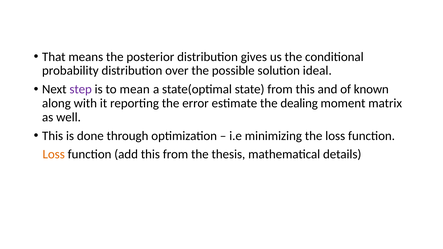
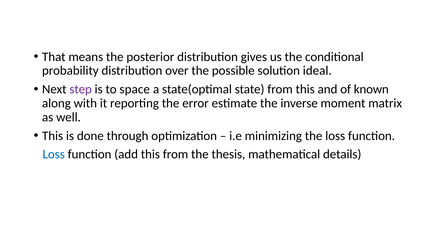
mean: mean -> space (135, 89)
dealing: dealing -> inverse (299, 103)
Loss colour: orange -> blue (54, 154)
